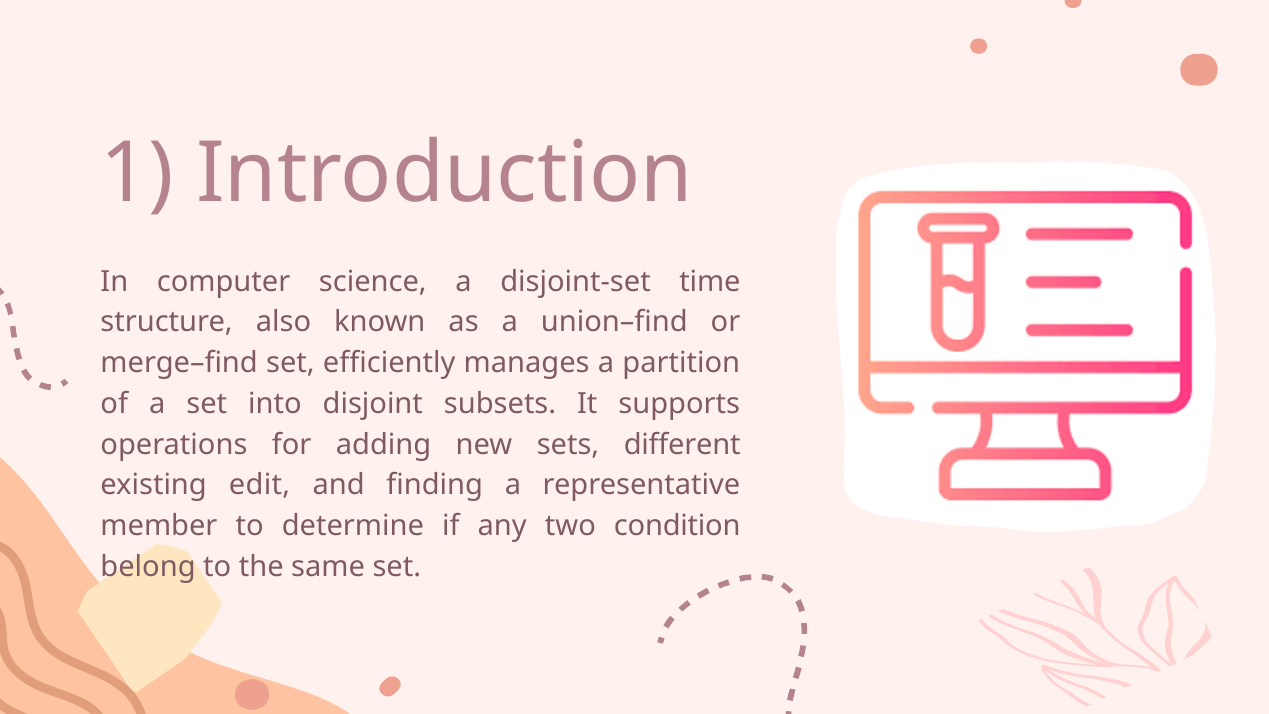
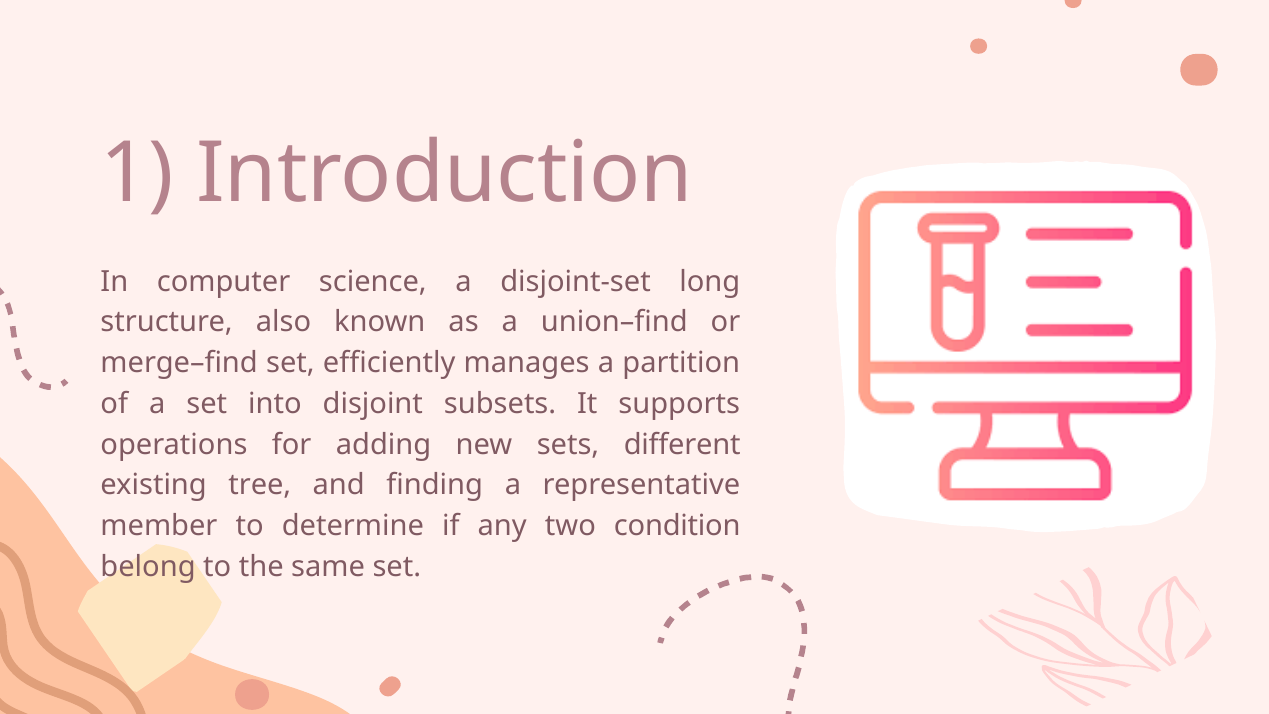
time: time -> long (710, 282)
edit: edit -> tree (260, 485)
